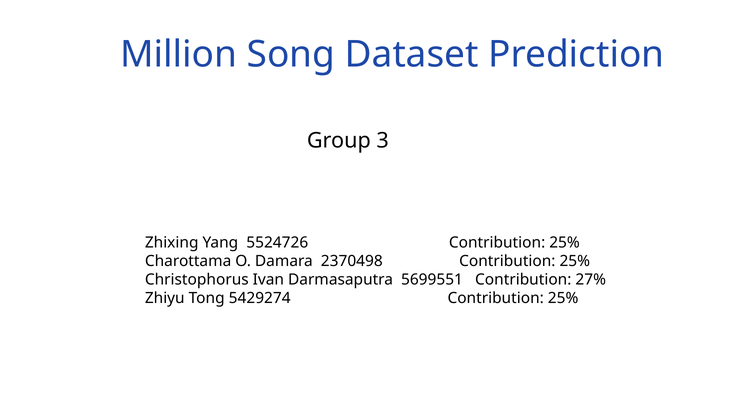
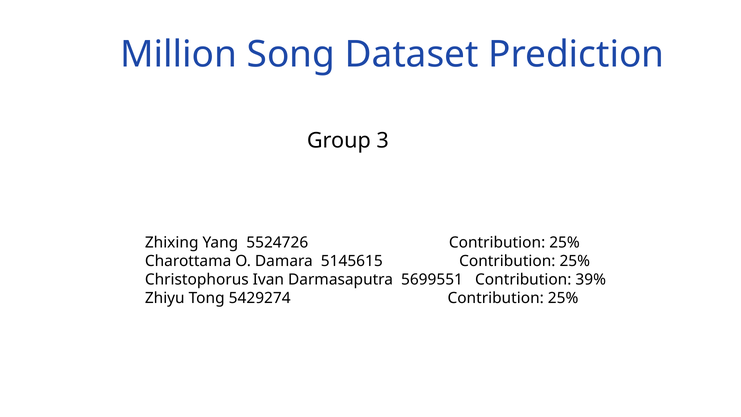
2370498: 2370498 -> 5145615 (352, 261)
27%: 27% -> 39% (591, 280)
